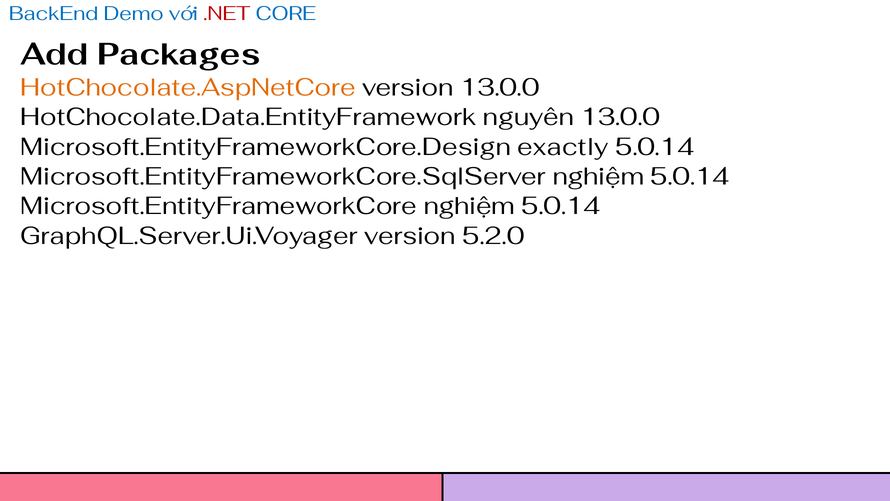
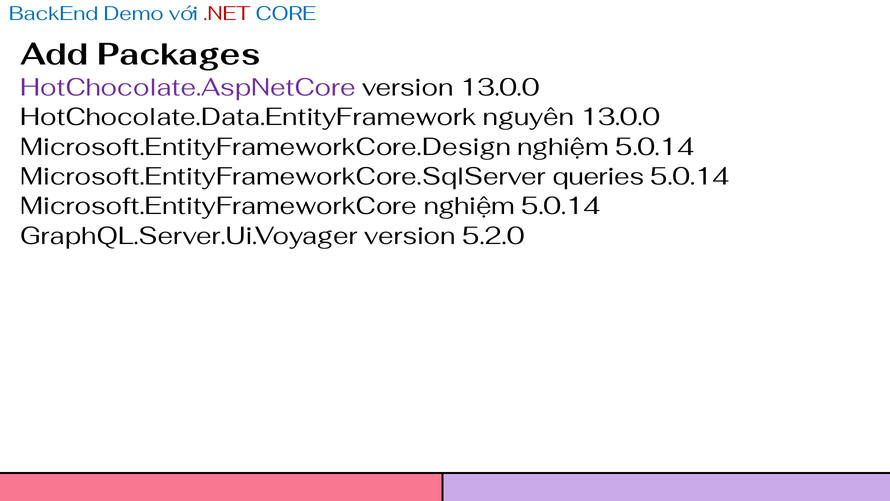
HotChocolate.AspNetCore colour: orange -> purple (188, 87)
Microsoft.EntityFrameworkCore.Design exactly: exactly -> nghiệm (563, 147)
Microsoft.EntityFrameworkCore.SqlServer nghiệm: nghiệm -> queries (598, 176)
